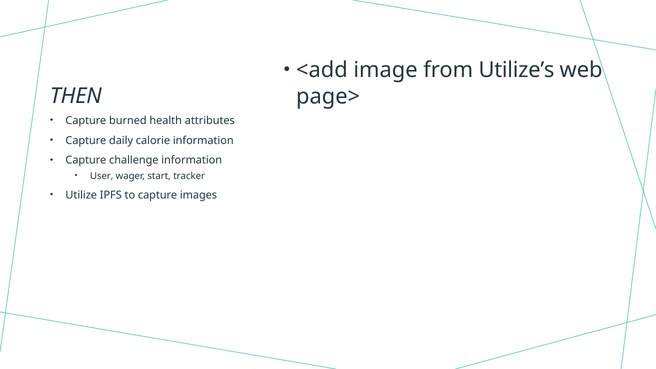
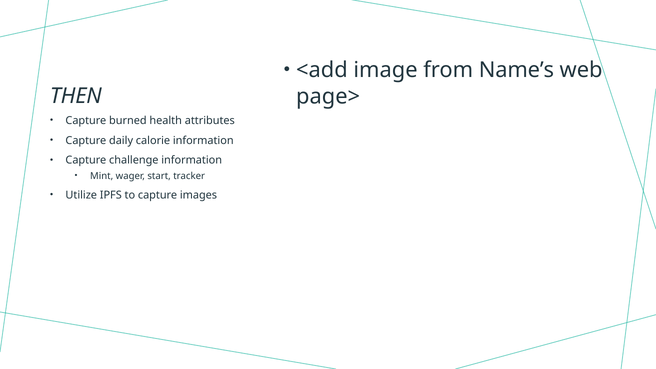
Utilize’s: Utilize’s -> Name’s (516, 70)
User: User -> Mint (102, 176)
